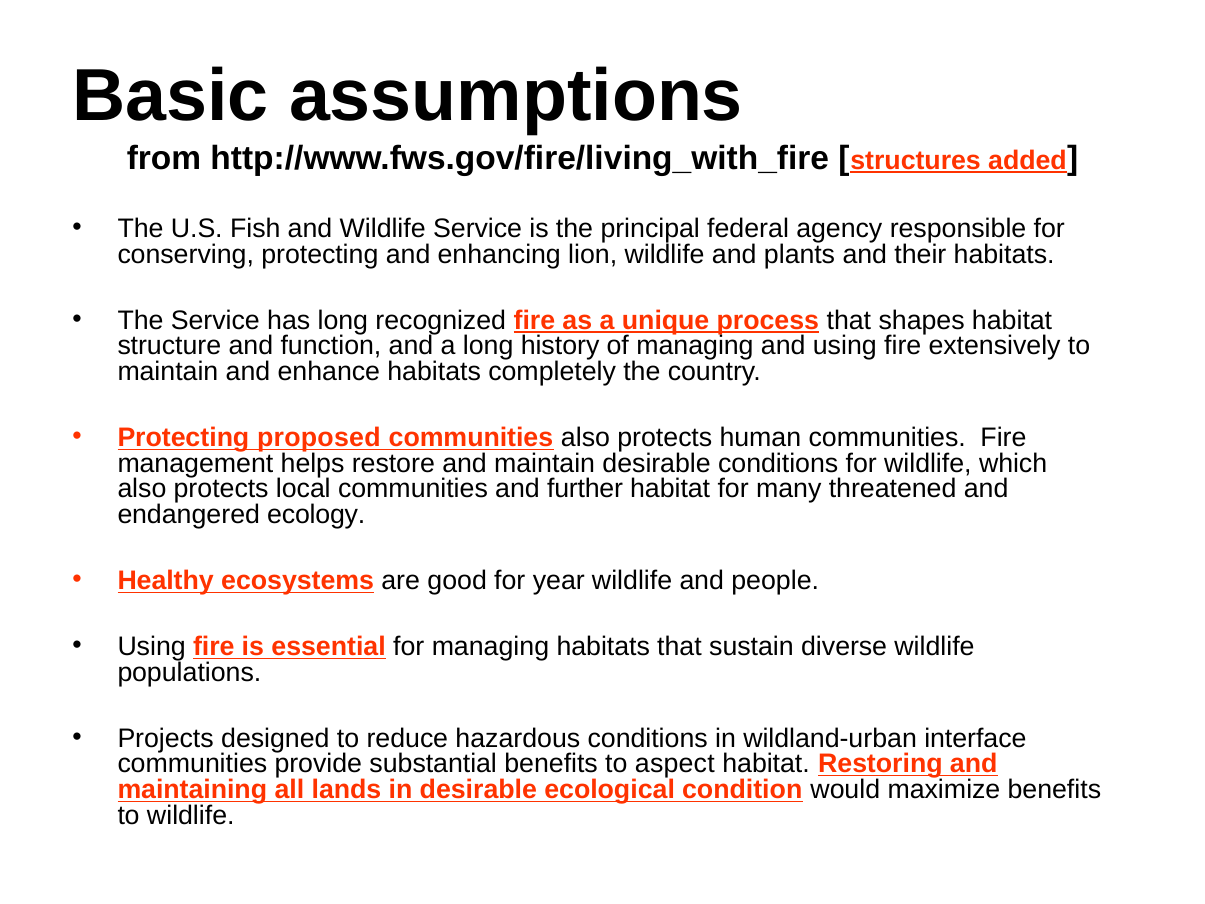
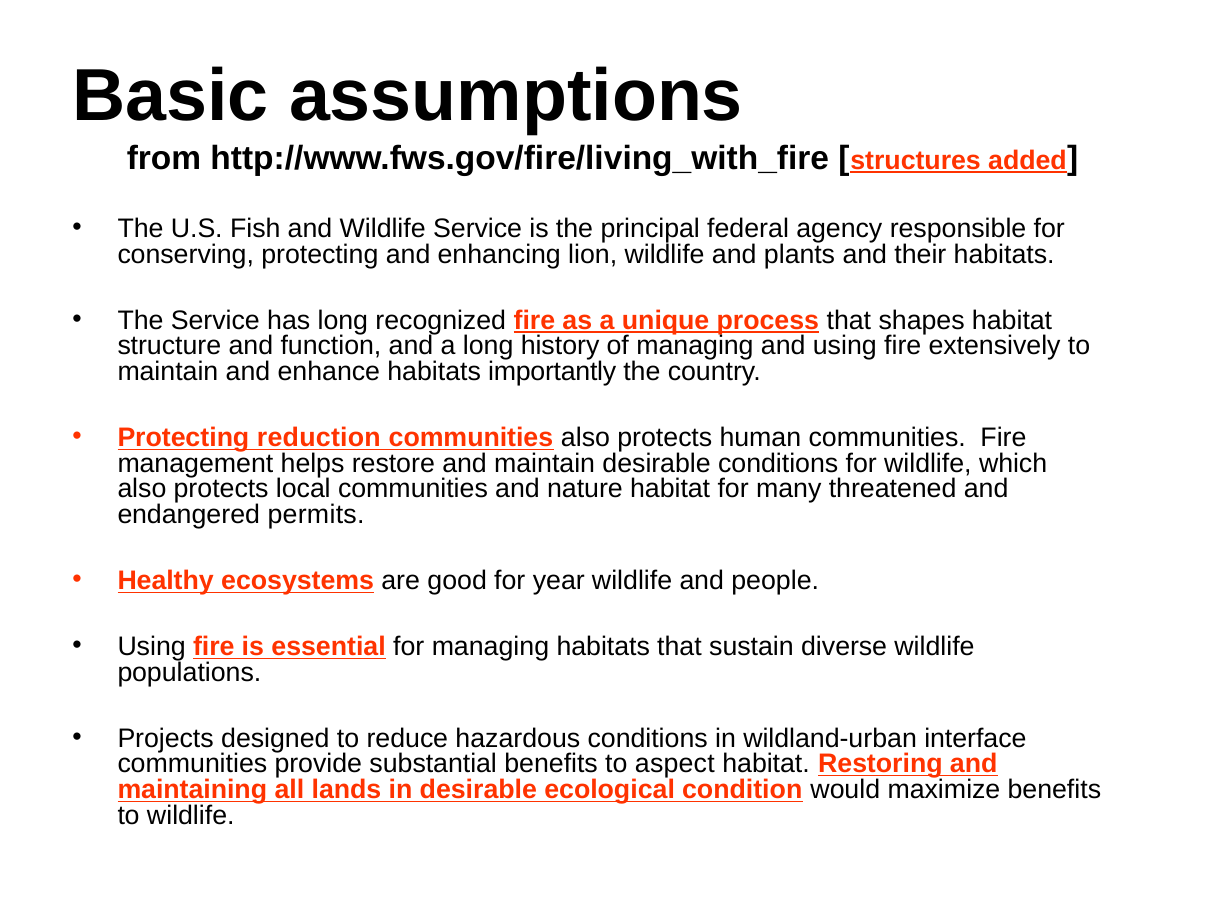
completely: completely -> importantly (552, 372)
proposed: proposed -> reduction (319, 437)
further: further -> nature (585, 489)
ecology: ecology -> permits (316, 514)
